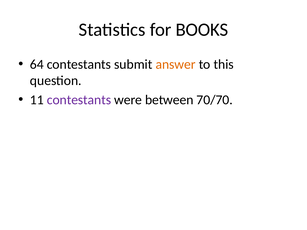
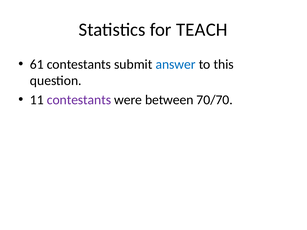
BOOKS: BOOKS -> TEACH (202, 30)
64: 64 -> 61 (37, 64)
answer colour: orange -> blue (176, 64)
